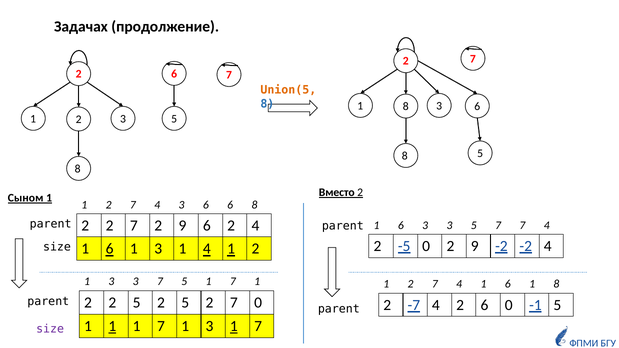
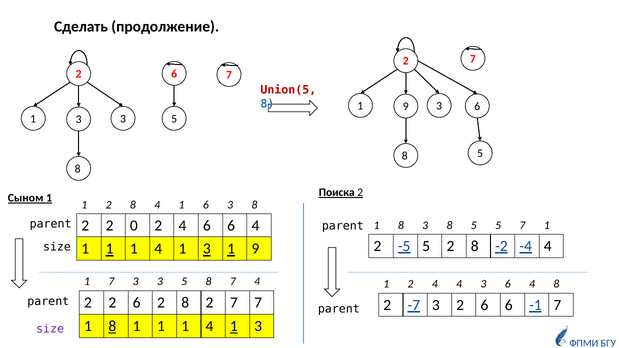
Задачах: Задачах -> Сделать (81, 27)
Union(5 colour: orange -> red (288, 90)
8: 8 -> 9 (406, 107)
2: 2 -> 3 (79, 119)
Вместо: Вместо -> Поиска (337, 192)
7: 7 -> 8 (133, 205)
3: 3 -> 1 (182, 205)
6 6: 6 -> 3 (230, 205)
2 2 7: 7 -> 0 (134, 226)
9: 9 -> 4 (183, 226)
2: 2 -> 6 (231, 226)
6: 6 -> 8 (401, 225)
3: 3 -> 8 (449, 225)
7: 7 -> 5 (498, 225)
4: 4 -> 1 (547, 225)
-5 0: 0 -> 5 (426, 246)
9: 9 -> 8 (475, 246)
-2 -2: -2 -> -4 (526, 246)
6: 6 -> 1 (110, 249)
3: 3 -> 4 (158, 249)
4: 4 -> 3 (207, 249)
2: 2 -> 9 (255, 249)
3: 3 -> 7 (111, 282)
7: 7 -> 3 (160, 282)
5 1: 1 -> 8 (209, 282)
1: 1 -> 4 (257, 282)
7: 7 -> 4 (435, 284)
1: 1 -> 3 (483, 284)
1: 1 -> 4 (532, 284)
2 2 5: 5 -> 6 (137, 303)
5: 5 -> 8 (185, 303)
7 0: 0 -> 7 (258, 303)
-7 4: 4 -> 3 (436, 305)
2 6 0: 0 -> 6 (509, 305)
-1 5: 5 -> 7 (557, 305)
1: 1 -> 8 (112, 327)
7: 7 -> 1 (161, 327)
3: 3 -> 4 (210, 327)
7: 7 -> 3 (258, 327)
